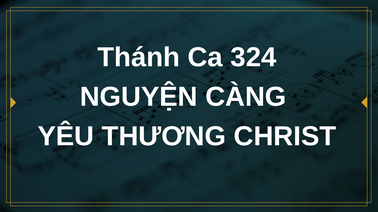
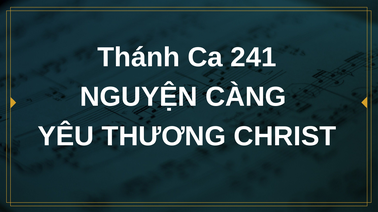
324: 324 -> 241 (253, 57)
